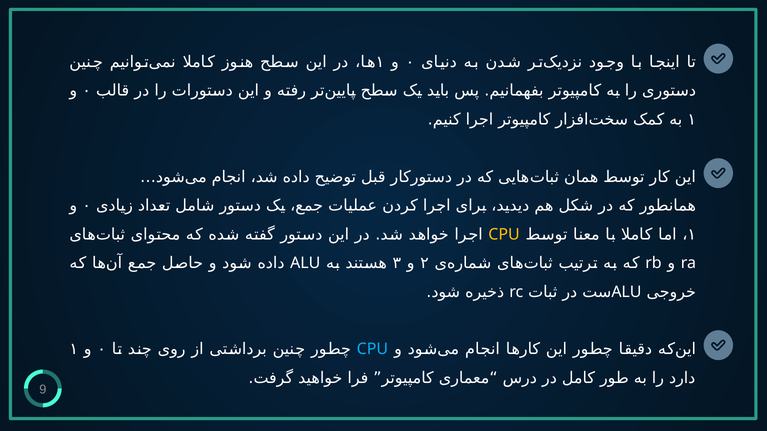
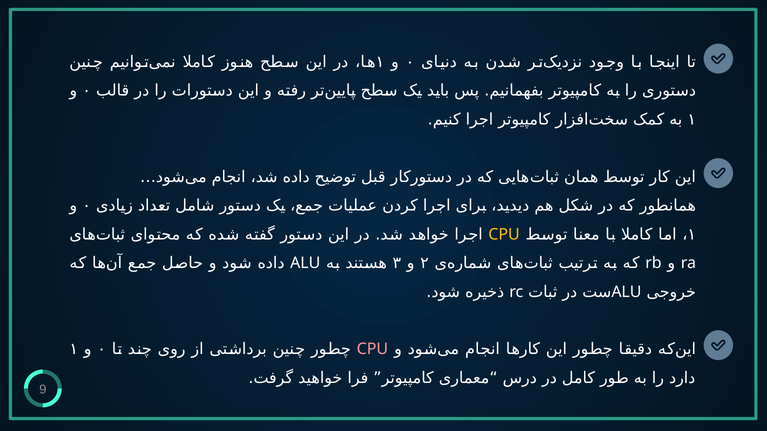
CPU colour: light blue -> pink (372, 350)
